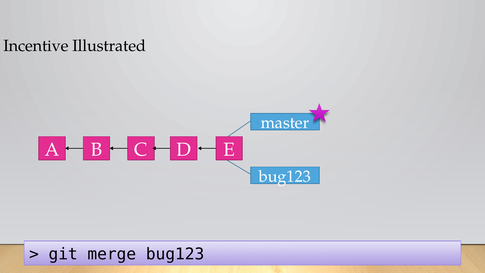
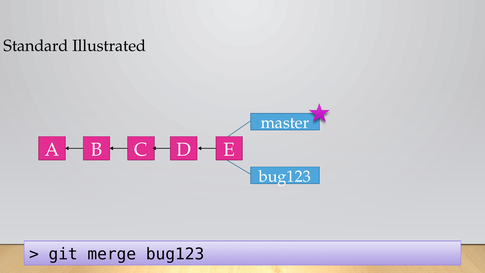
Incentive: Incentive -> Standard (36, 46)
